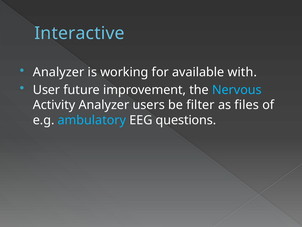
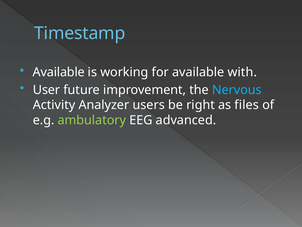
Interactive: Interactive -> Timestamp (80, 33)
Analyzer: Analyzer -> Available (59, 72)
filter: filter -> right (201, 105)
ambulatory colour: light blue -> light green (92, 120)
questions: questions -> advanced (186, 120)
